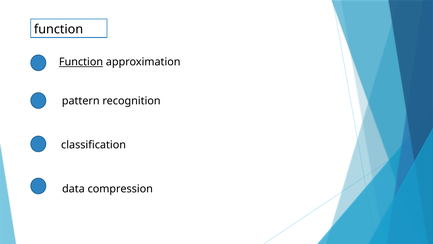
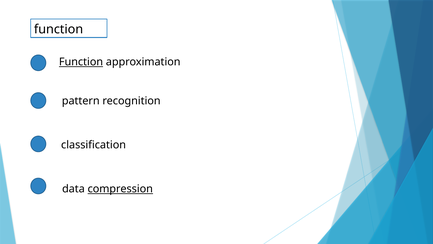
compression underline: none -> present (120, 189)
